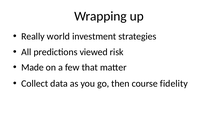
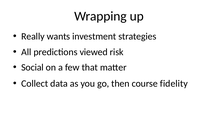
world: world -> wants (58, 36)
Made: Made -> Social (32, 67)
